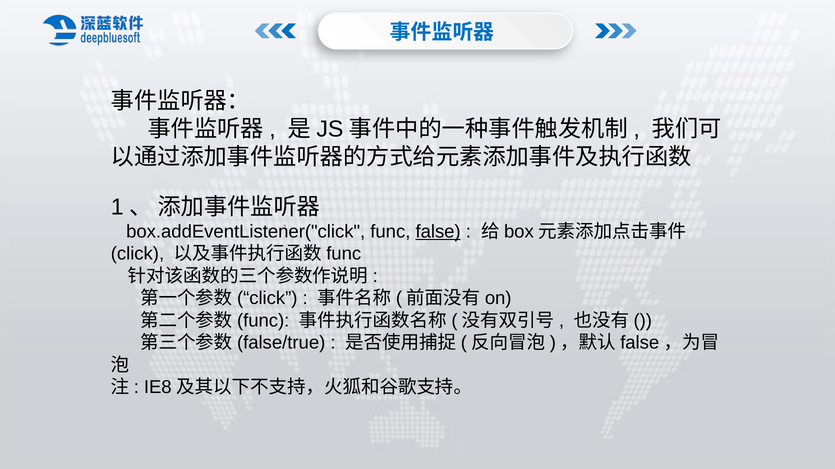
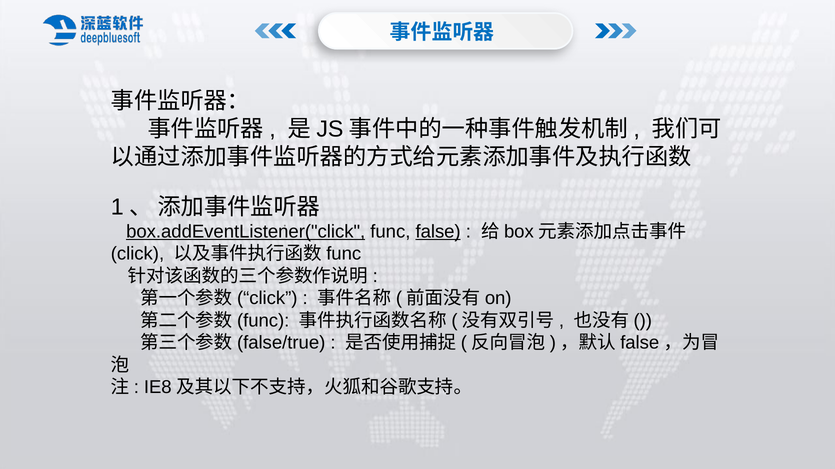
box.addEventListener("click underline: none -> present (246, 232)
